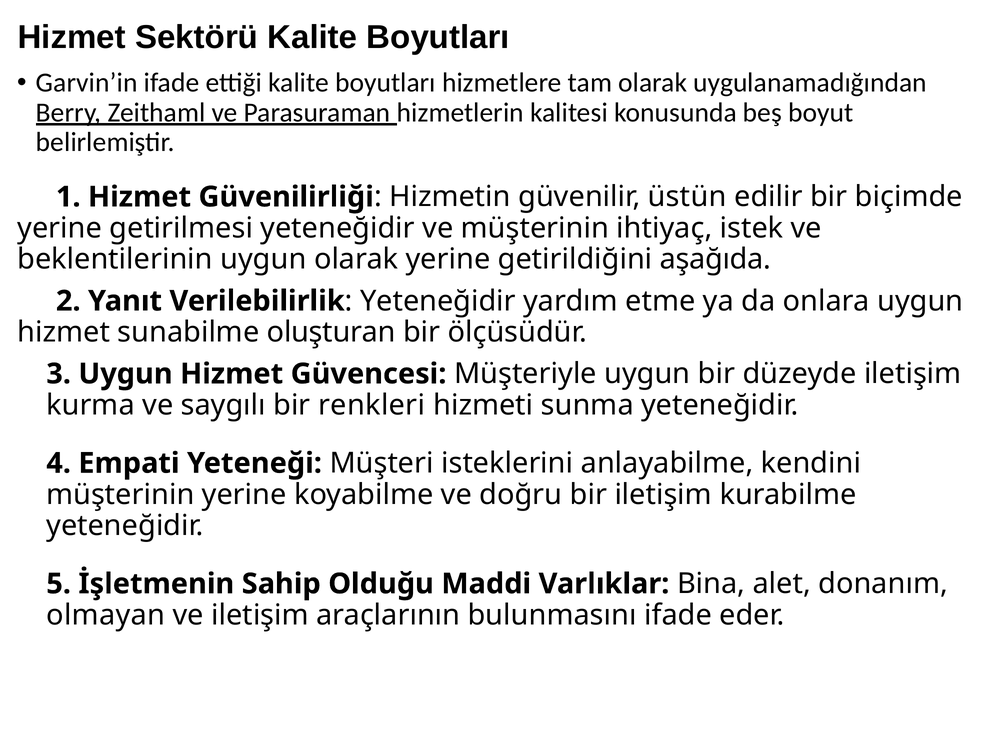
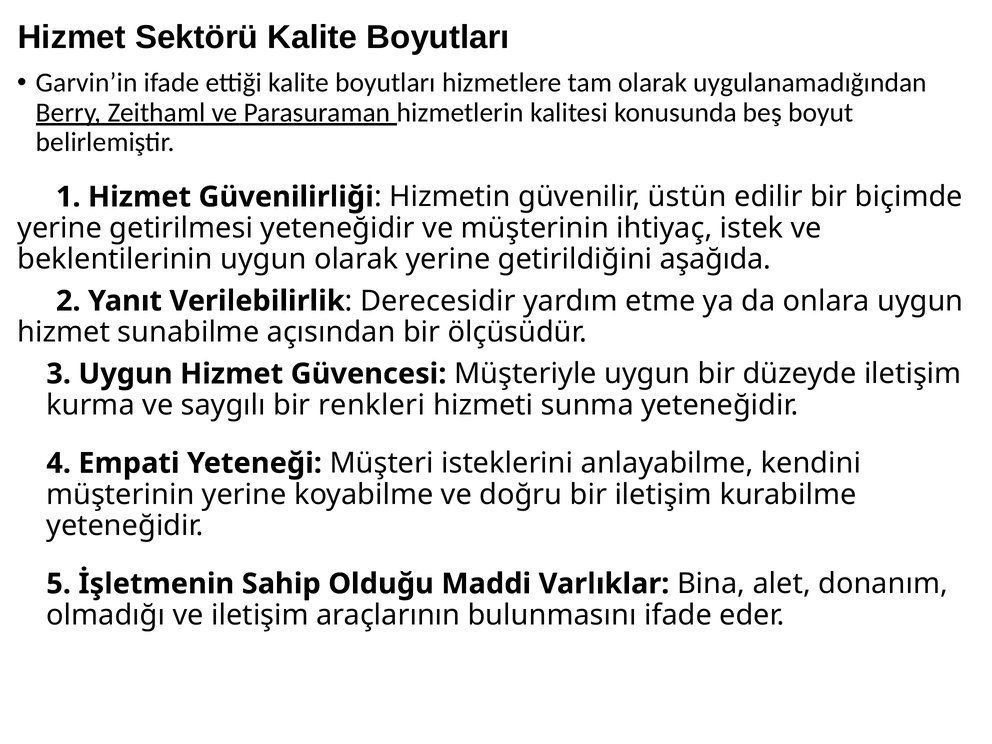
Yeteneğidir: Yeteneğidir -> Derecesidir (438, 301)
oluşturan: oluşturan -> açısından (331, 332)
olmayan: olmayan -> olmadığı (106, 615)
